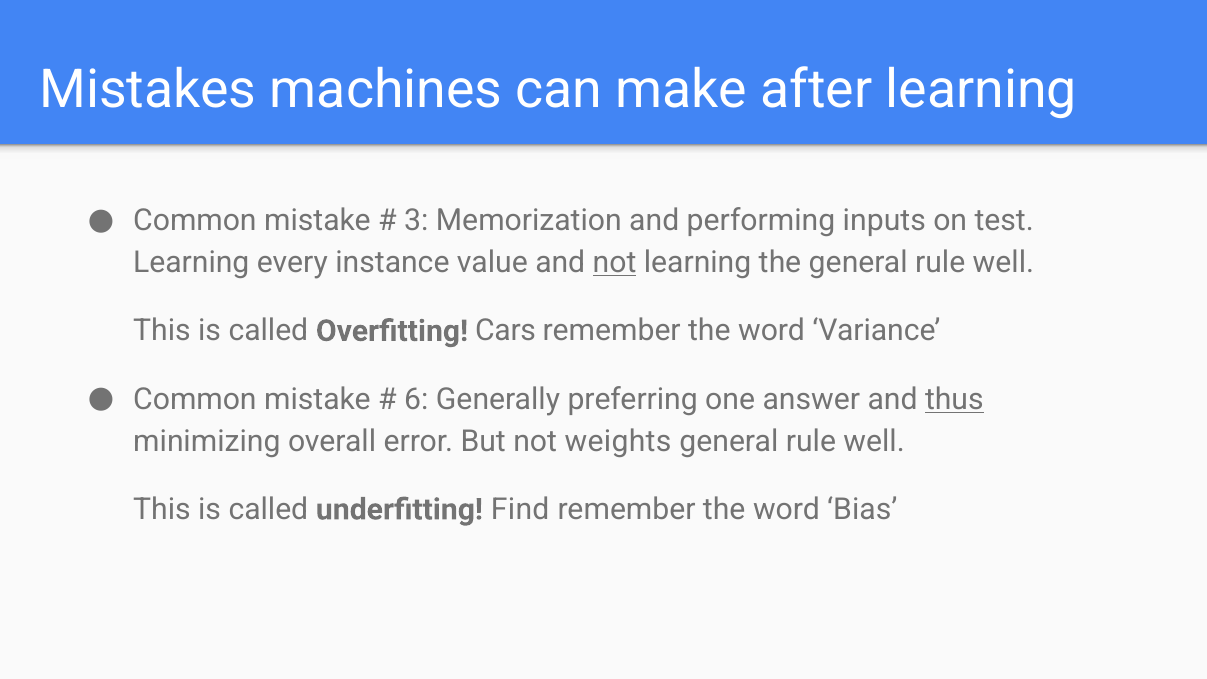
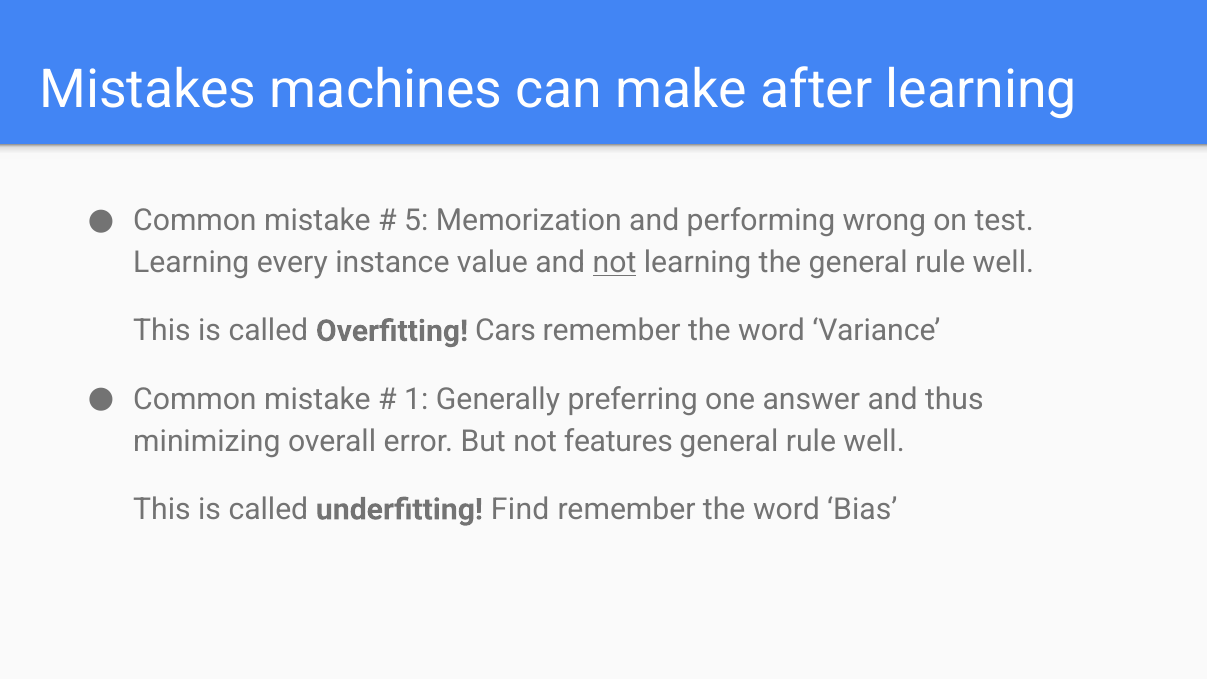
3: 3 -> 5 (416, 221)
inputs: inputs -> wrong (884, 221)
6: 6 -> 1 (416, 399)
thus underline: present -> none (954, 399)
weights: weights -> features (618, 441)
